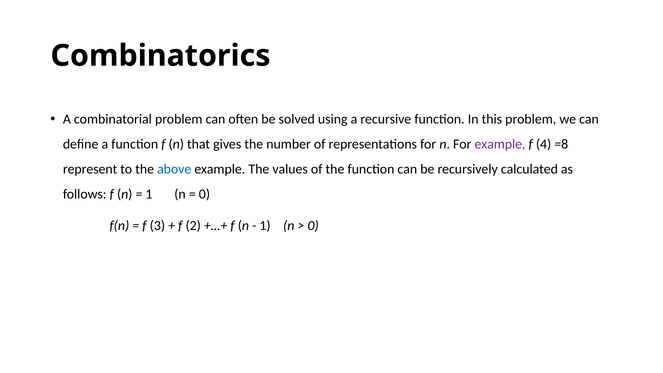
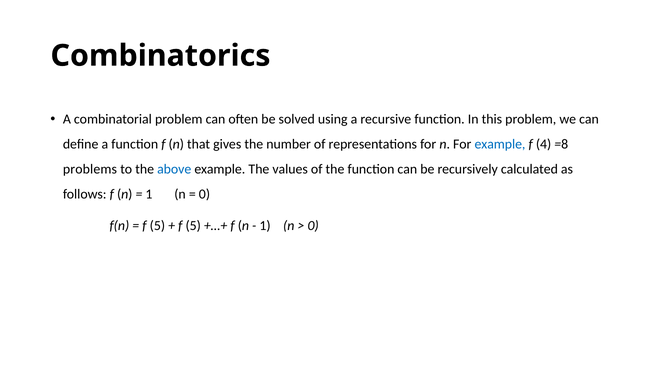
example colour: purple -> blue (500, 144)
represent: represent -> problems (90, 169)
3: 3 -> 5 (157, 226)
2: 2 -> 5 (193, 226)
